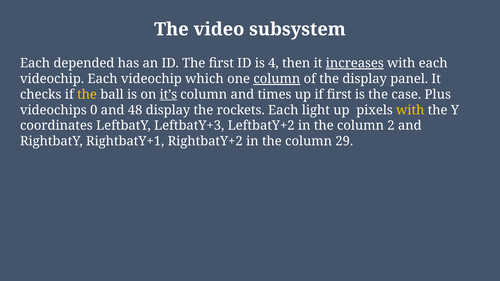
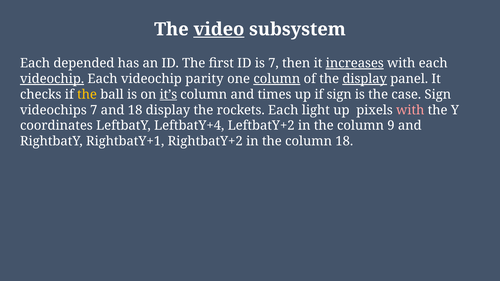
video underline: none -> present (219, 29)
is 4: 4 -> 7 (273, 63)
videochip underline: none -> present (52, 79)
which: which -> parity (204, 79)
display underline: none -> present (365, 79)
if first: first -> sign (339, 95)
case Plus: Plus -> Sign (438, 95)
videochips 0: 0 -> 7 (94, 110)
and 48: 48 -> 18 (135, 110)
with colour: yellow -> pink (410, 110)
LeftbatY+3: LeftbatY+3 -> LeftbatY+4 (189, 126)
2: 2 -> 9 (391, 126)
column 29: 29 -> 18 (344, 141)
